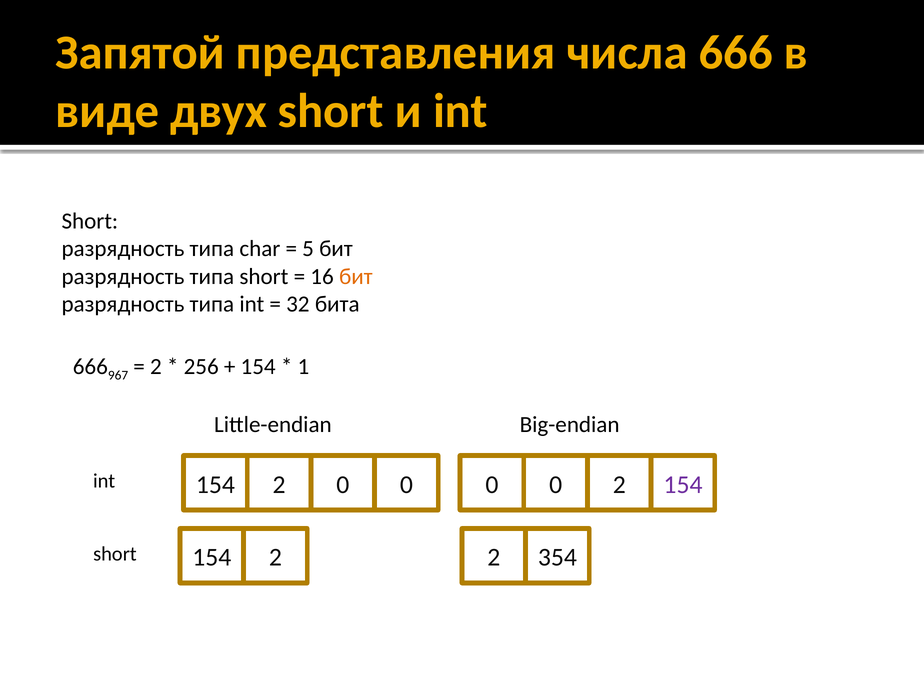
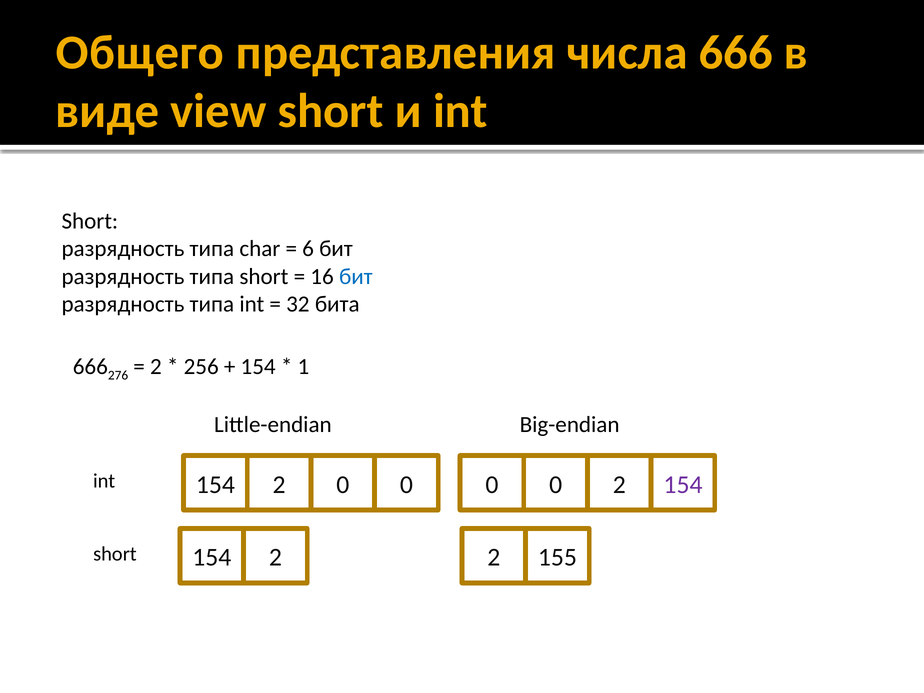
Запятой: Запятой -> Общего (140, 53)
двух: двух -> view (218, 111)
5: 5 -> 6 (308, 249)
бит colour: orange -> blue (356, 276)
967: 967 -> 276 (118, 375)
354: 354 -> 155 (557, 557)
